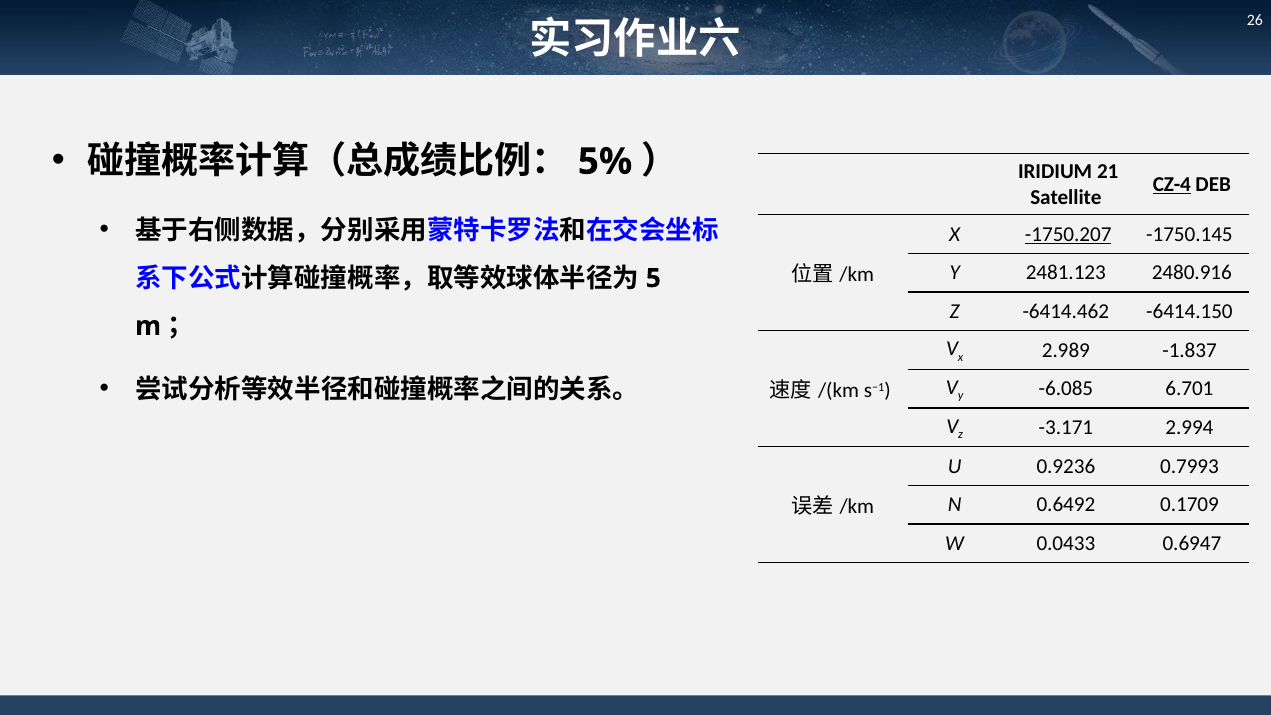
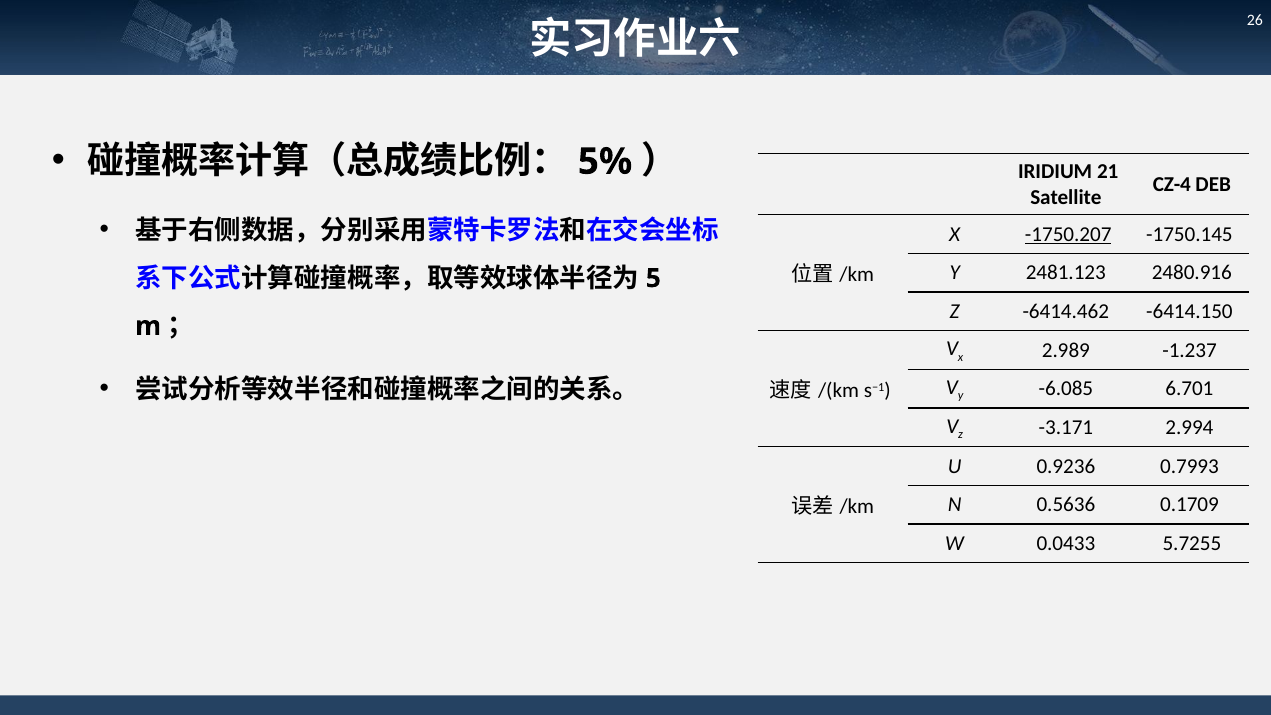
CZ-4 underline: present -> none (1172, 184)
-1.837: -1.837 -> -1.237 (1190, 350)
0.6492: 0.6492 -> 0.5636 (1066, 505)
0.6947: 0.6947 -> 5.7255 (1192, 543)
